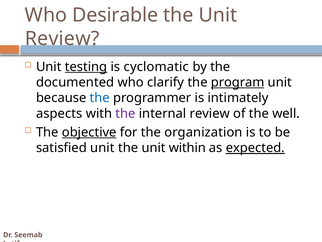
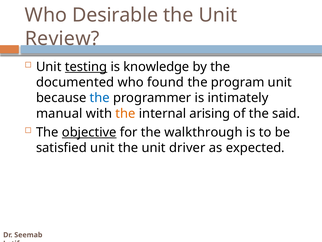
cyclomatic: cyclomatic -> knowledge (156, 67)
clarify: clarify -> found (166, 82)
program underline: present -> none (238, 82)
aspects: aspects -> manual (59, 113)
the colour: purple -> orange (126, 113)
internal review: review -> arising (210, 113)
well: well -> said (286, 113)
organization: organization -> walkthrough (203, 132)
within: within -> driver (187, 148)
expected underline: present -> none (255, 148)
